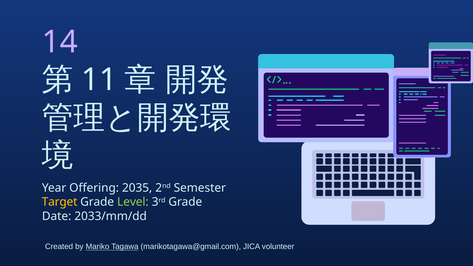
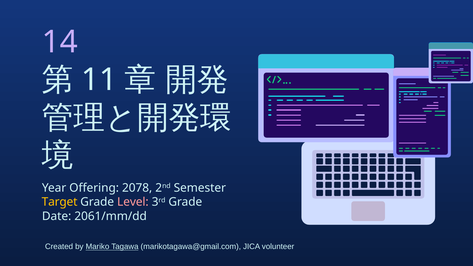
2035: 2035 -> 2078 (137, 188)
Level colour: light green -> pink (133, 202)
2033/mm/dd: 2033/mm/dd -> 2061/mm/dd (111, 216)
